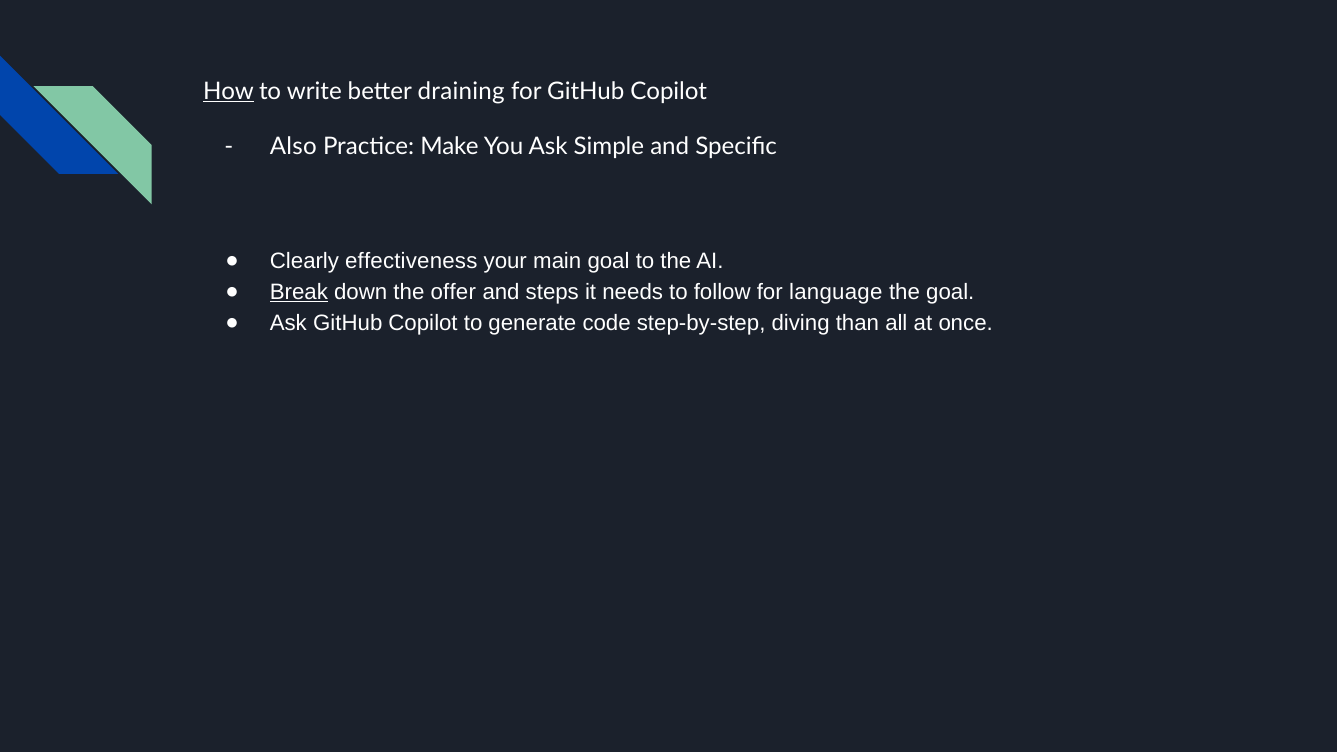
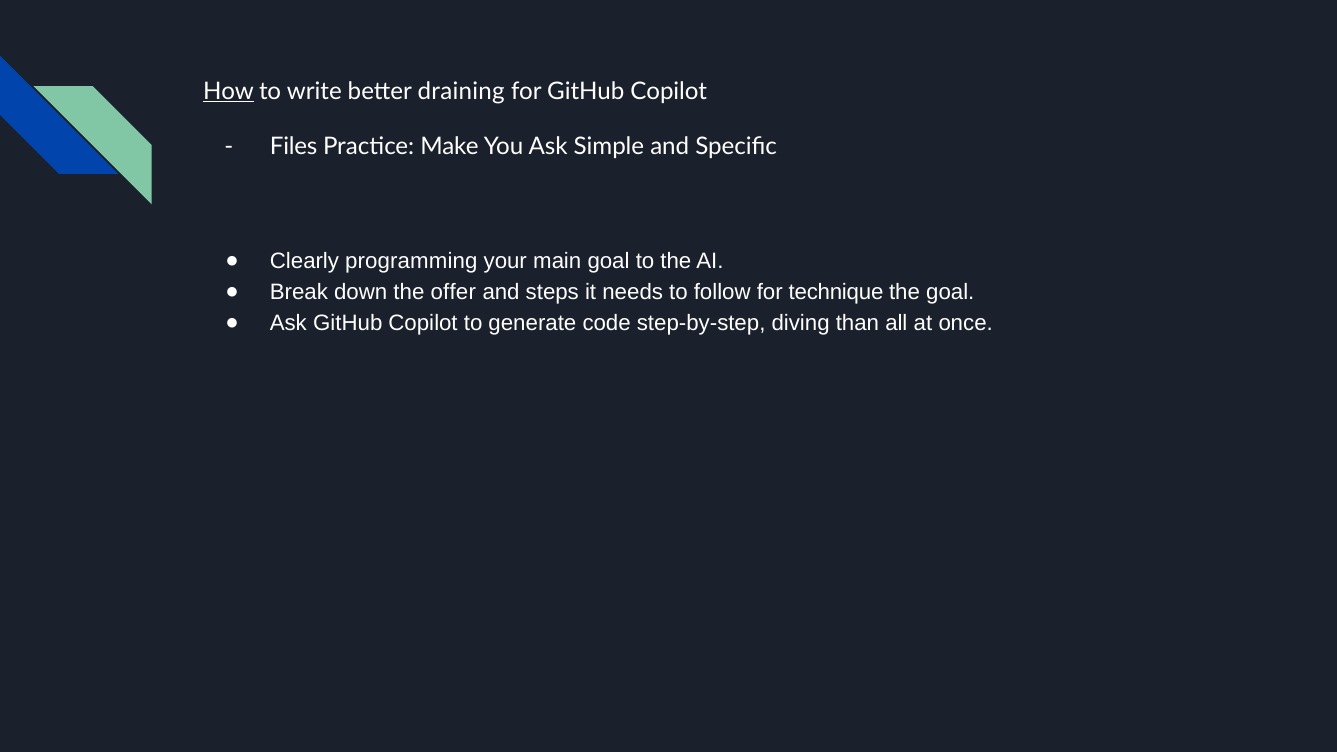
Also: Also -> Files (294, 147)
effectiveness: effectiveness -> programming (411, 261)
Break underline: present -> none (299, 292)
language: language -> technique (836, 292)
